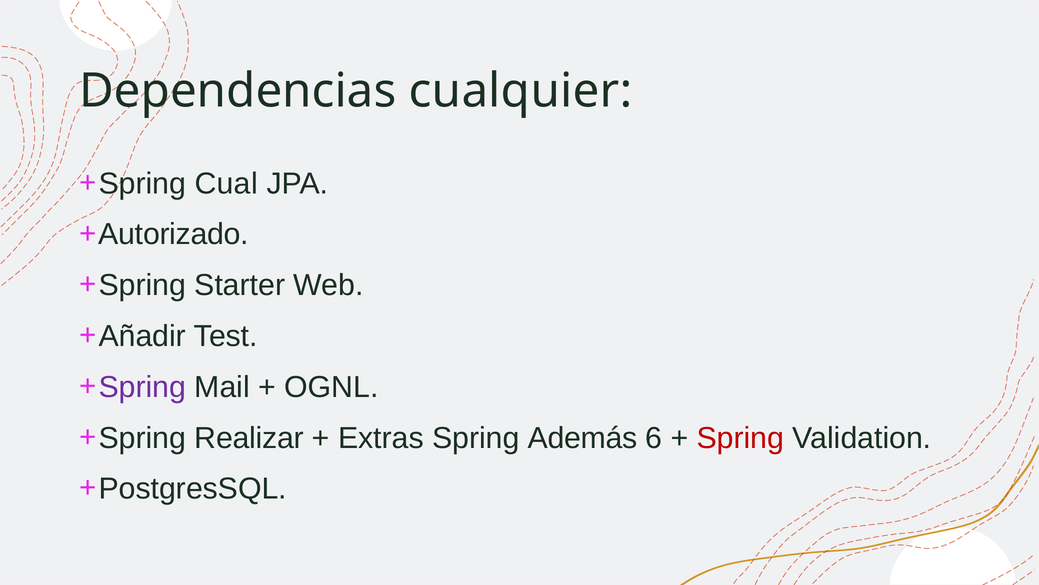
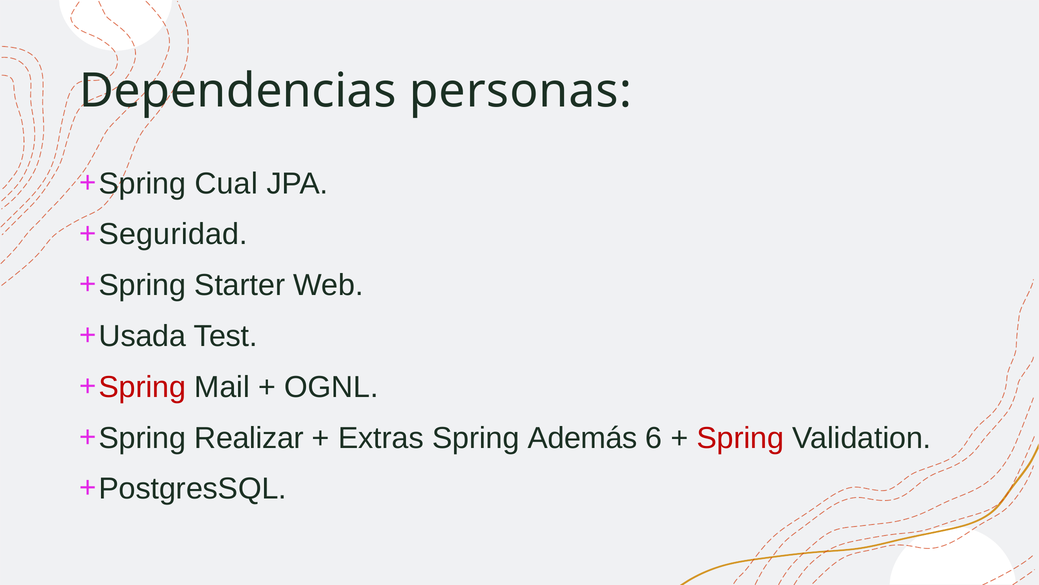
cualquier: cualquier -> personas (520, 91)
Autorizado: Autorizado -> Seguridad (173, 234)
Añadir: Añadir -> Usada (142, 336)
Spring colour: purple -> red (142, 387)
